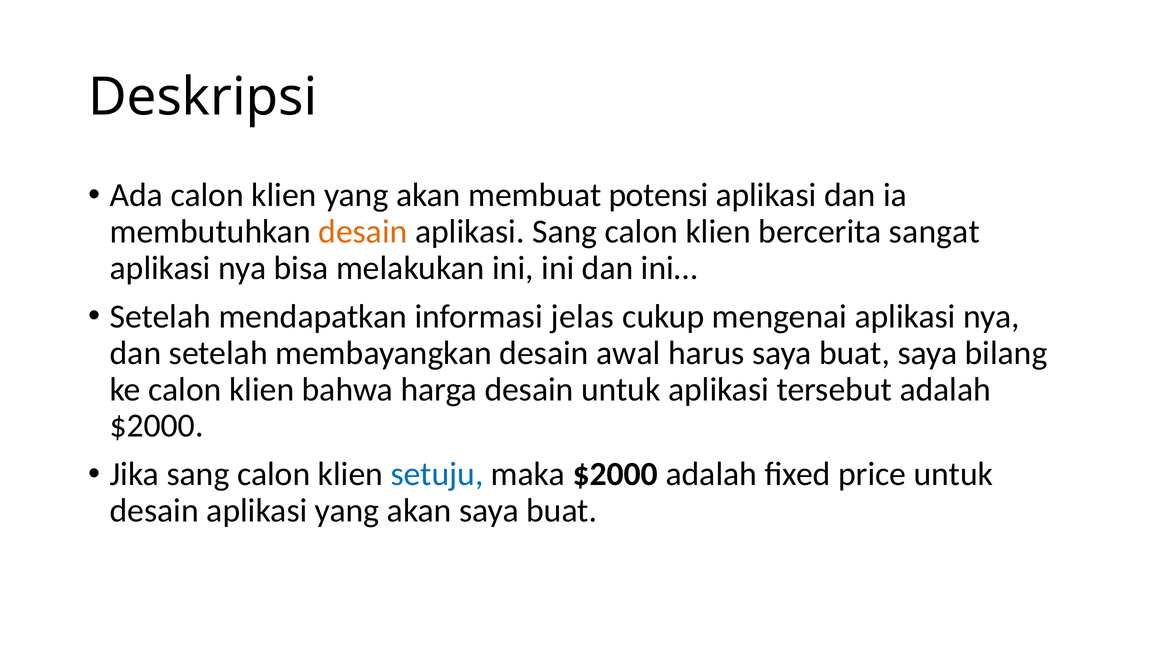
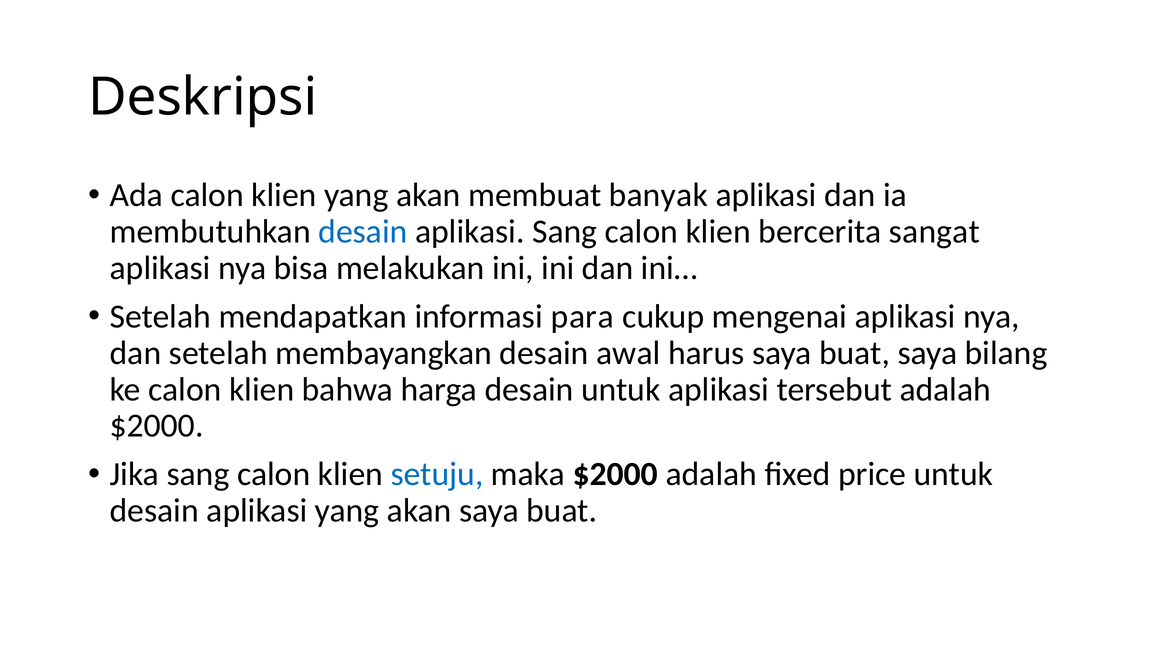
potensi: potensi -> banyak (658, 195)
desain colour: orange -> blue (363, 232)
jelas: jelas -> para (582, 317)
